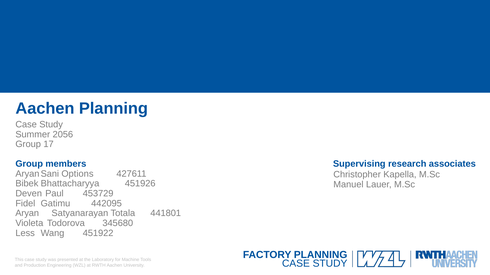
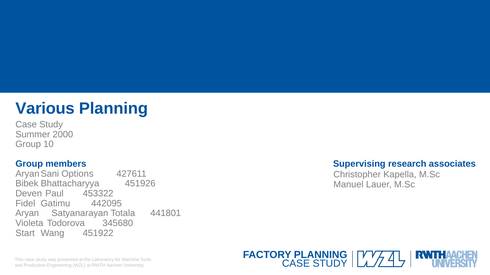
Aachen: Aachen -> Various (45, 109)
2056: 2056 -> 2000 (63, 135)
17: 17 -> 10 (49, 145)
453729: 453729 -> 453322 (98, 194)
Less: Less -> Start (25, 234)
